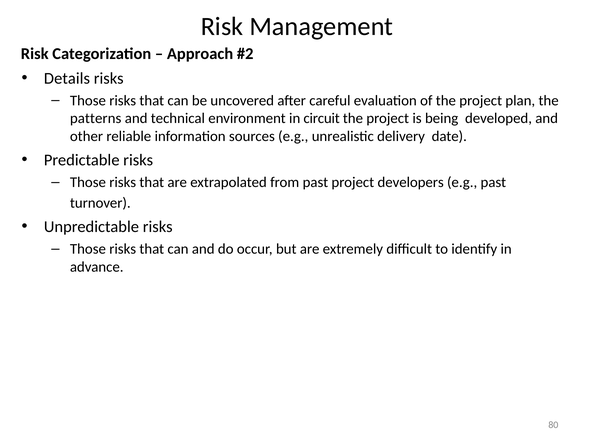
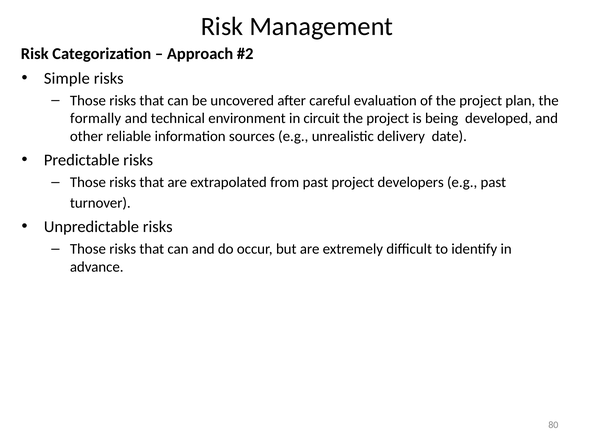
Details: Details -> Simple (67, 78)
patterns: patterns -> formally (96, 118)
